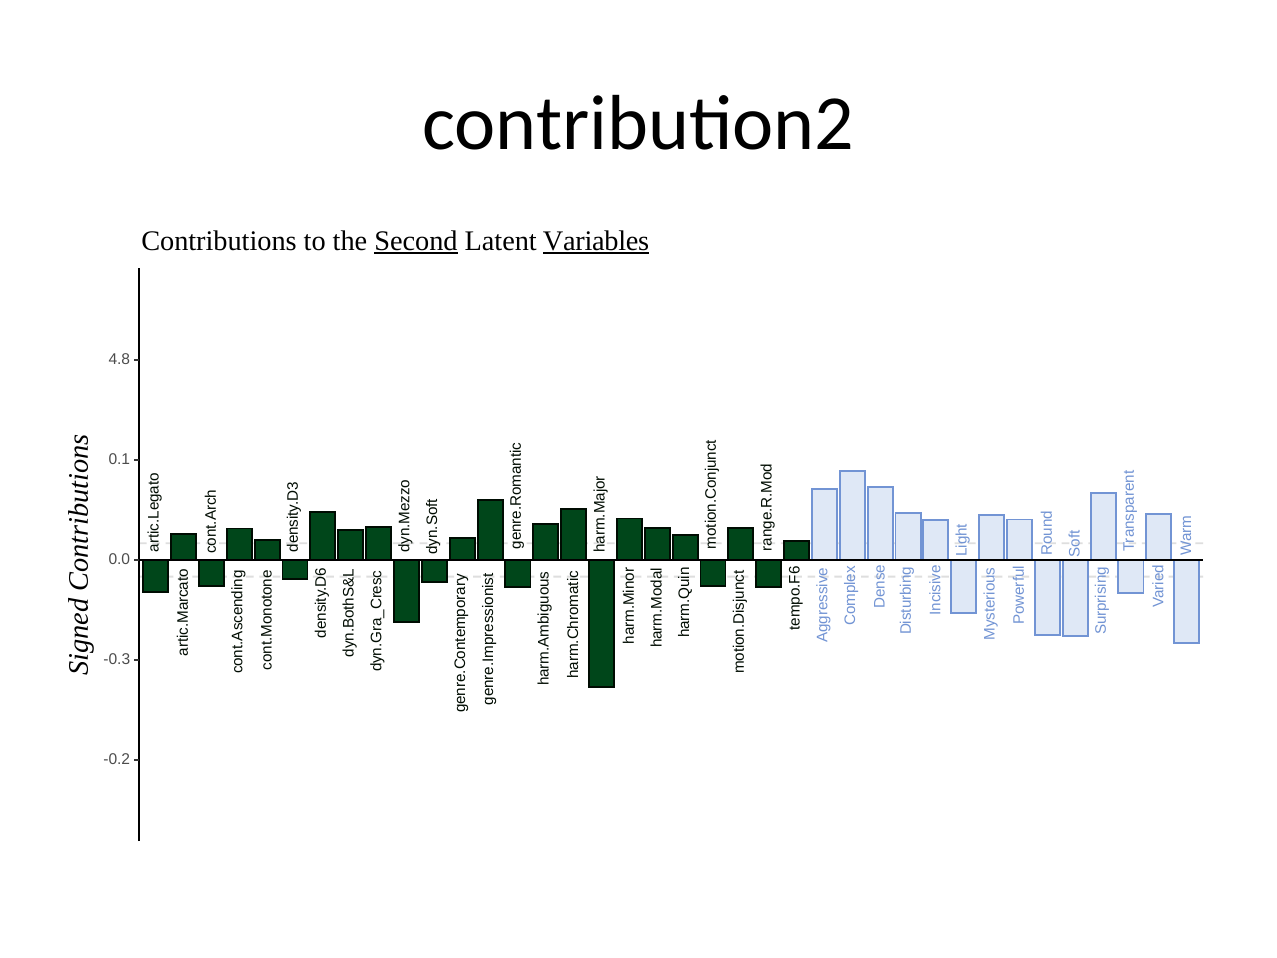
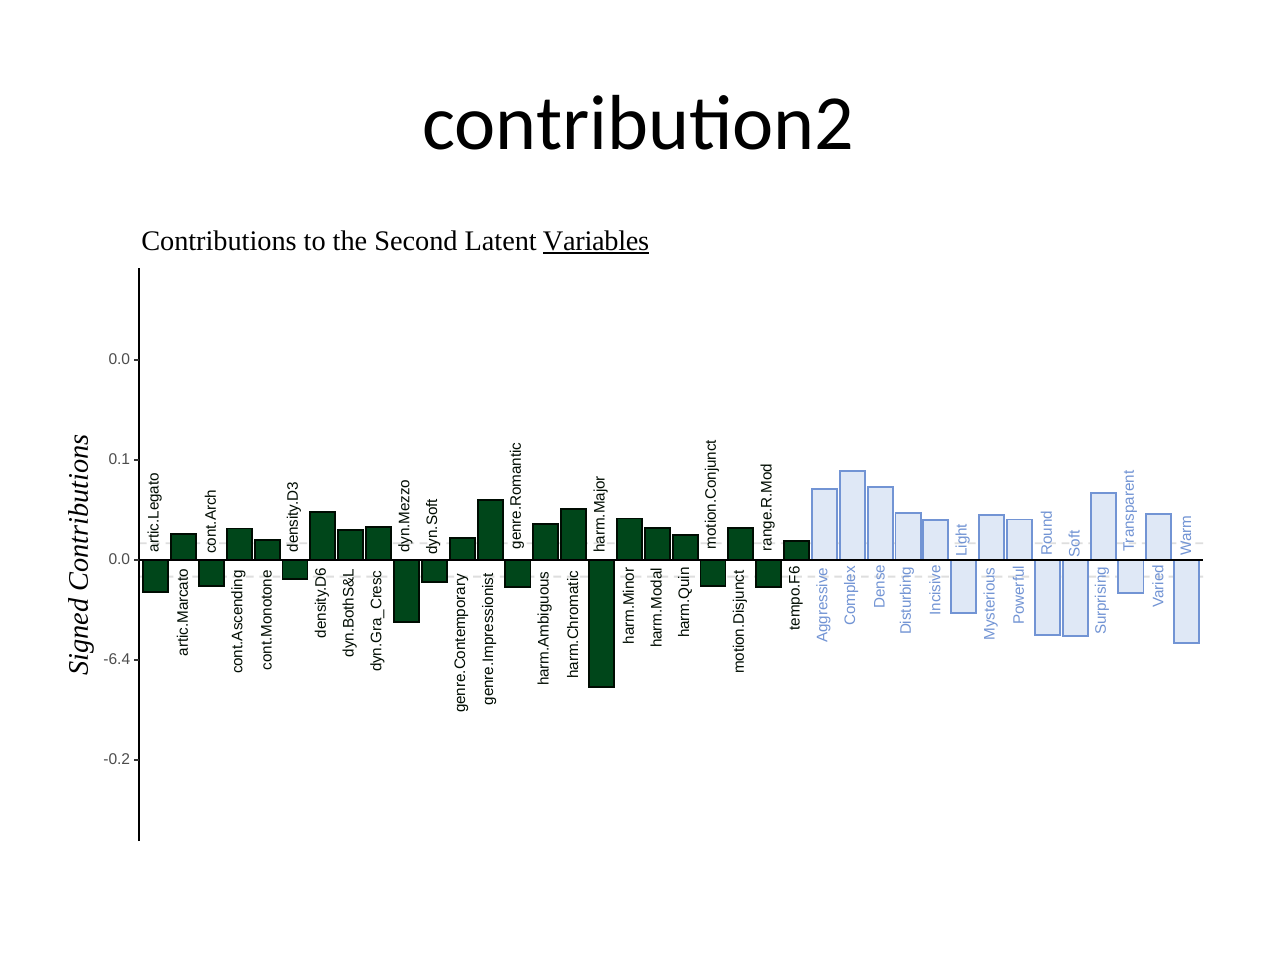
Second underline: present -> none (416, 241)
4.8: 4.8 -> 0.0 (119, 359)
-0.3: -0.3 -> -6.4 (117, 659)
